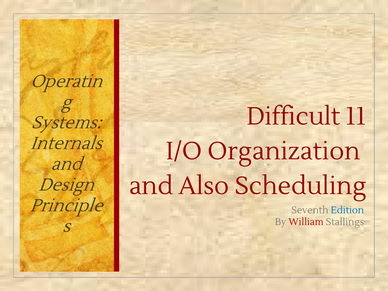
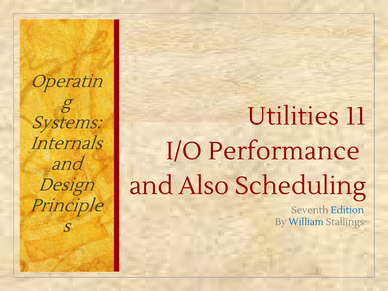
Difficult: Difficult -> Utilities (293, 116)
Organization: Organization -> Performance (284, 151)
William colour: red -> blue (306, 222)
